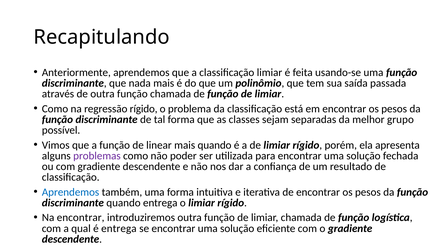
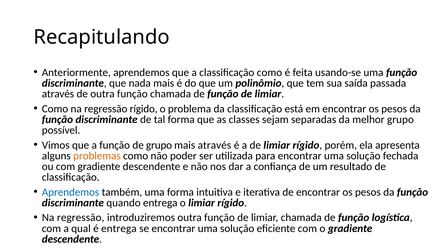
classificação limiar: limiar -> como (269, 73)
de linear: linear -> grupo (159, 145)
mais quando: quando -> através (214, 145)
problemas colour: purple -> orange (97, 156)
encontrar: encontrar -> regressão (81, 218)
